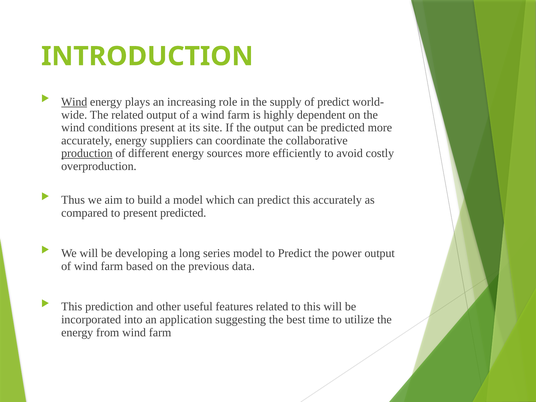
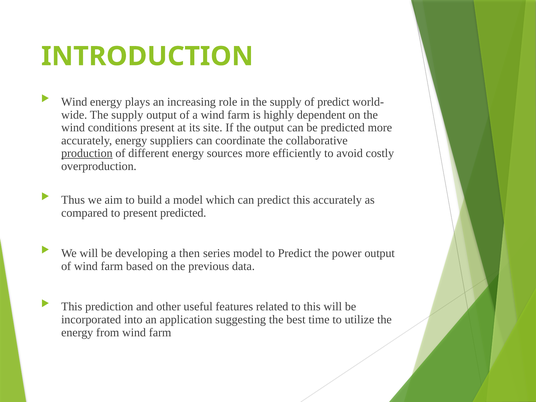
Wind underline: present -> none (74, 102)
related: related -> supply (127, 115)
long: long -> then (190, 253)
